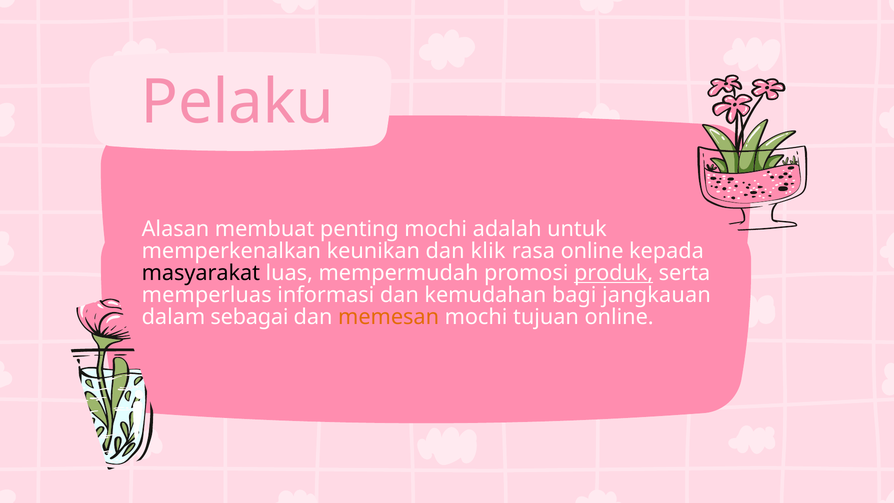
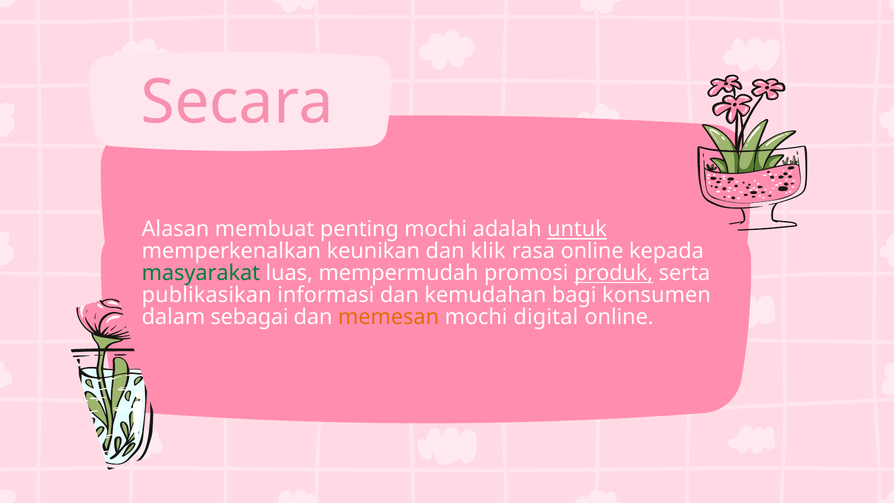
Pelaku: Pelaku -> Secara (237, 103)
untuk underline: none -> present (577, 229)
masyarakat colour: black -> green (201, 273)
memperluas: memperluas -> publikasikan (207, 295)
jangkauan: jangkauan -> konsumen (656, 295)
tujuan: tujuan -> digital (546, 317)
